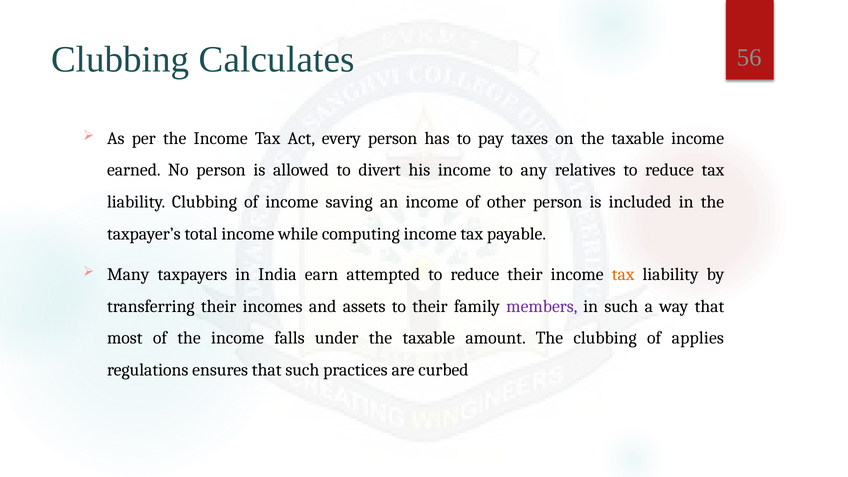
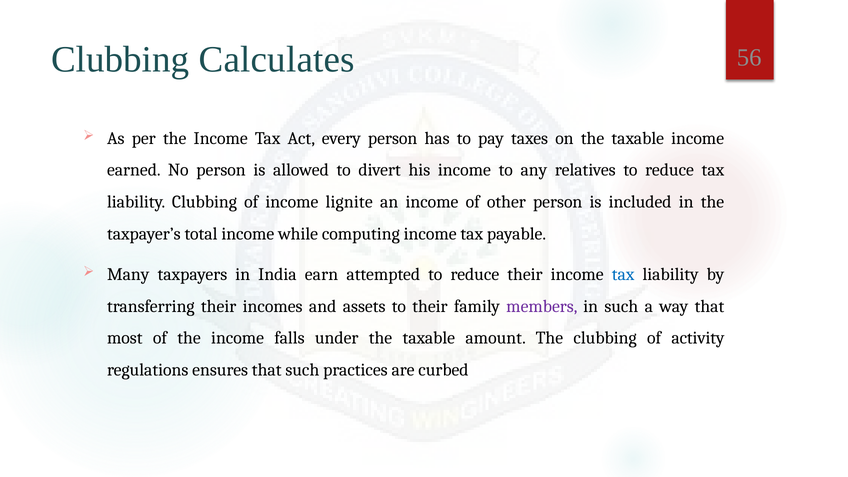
saving: saving -> lignite (349, 202)
tax colour: orange -> blue (623, 274)
applies: applies -> activity (698, 338)
